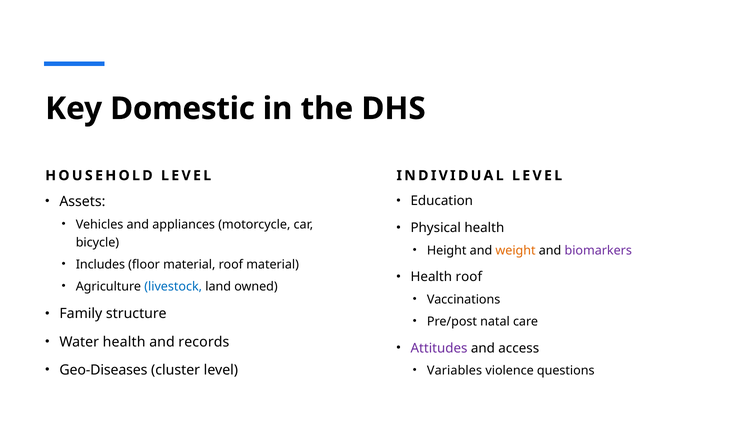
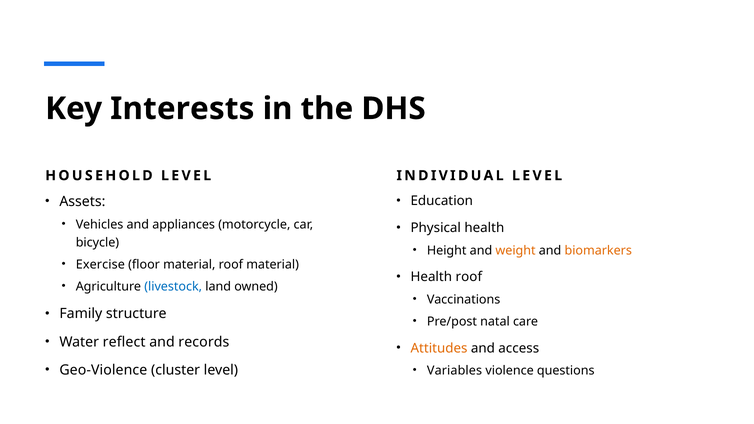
Domestic: Domestic -> Interests (182, 109)
biomarkers colour: purple -> orange (598, 250)
Includes: Includes -> Exercise (100, 265)
Water health: health -> reflect (124, 342)
Attitudes colour: purple -> orange (439, 348)
Geo-Diseases: Geo-Diseases -> Geo-Violence (103, 370)
